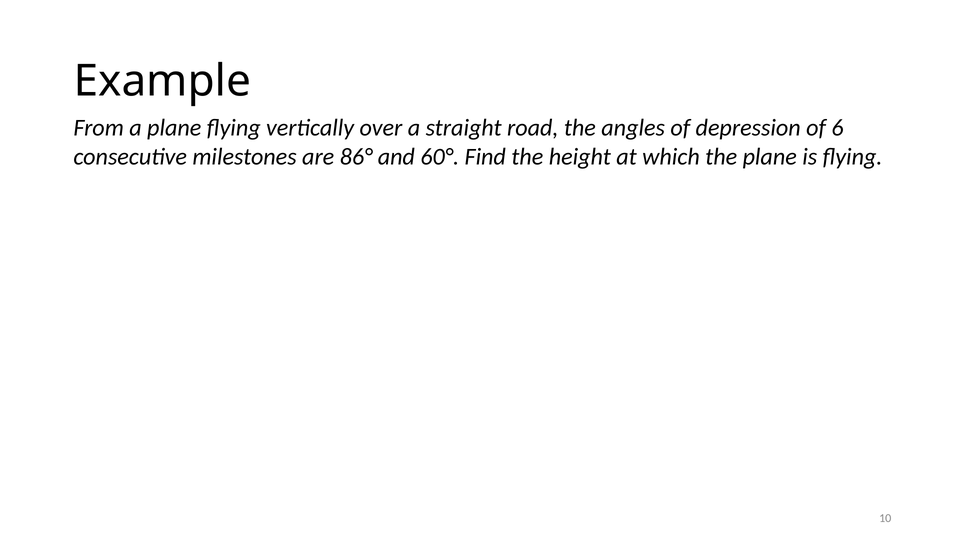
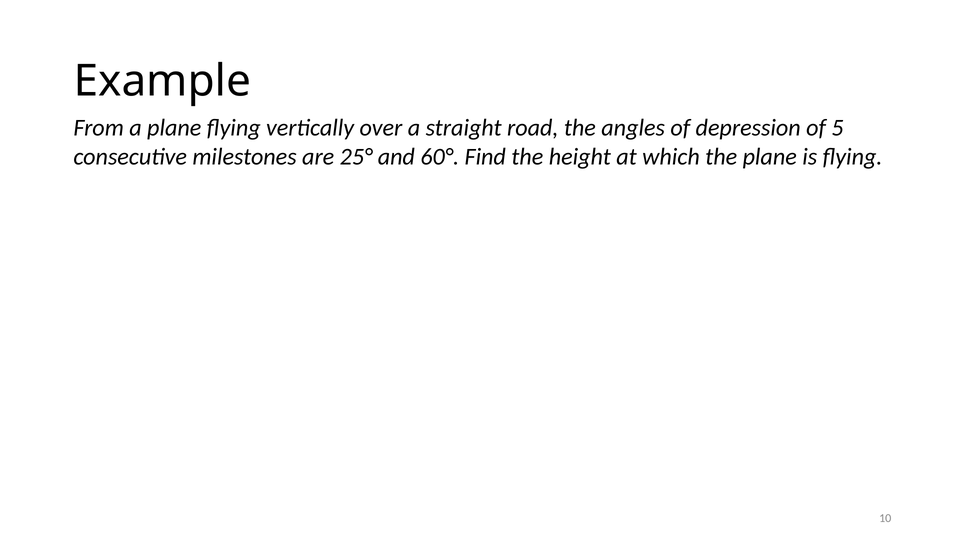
6: 6 -> 5 (837, 128)
86°: 86° -> 25° (356, 157)
